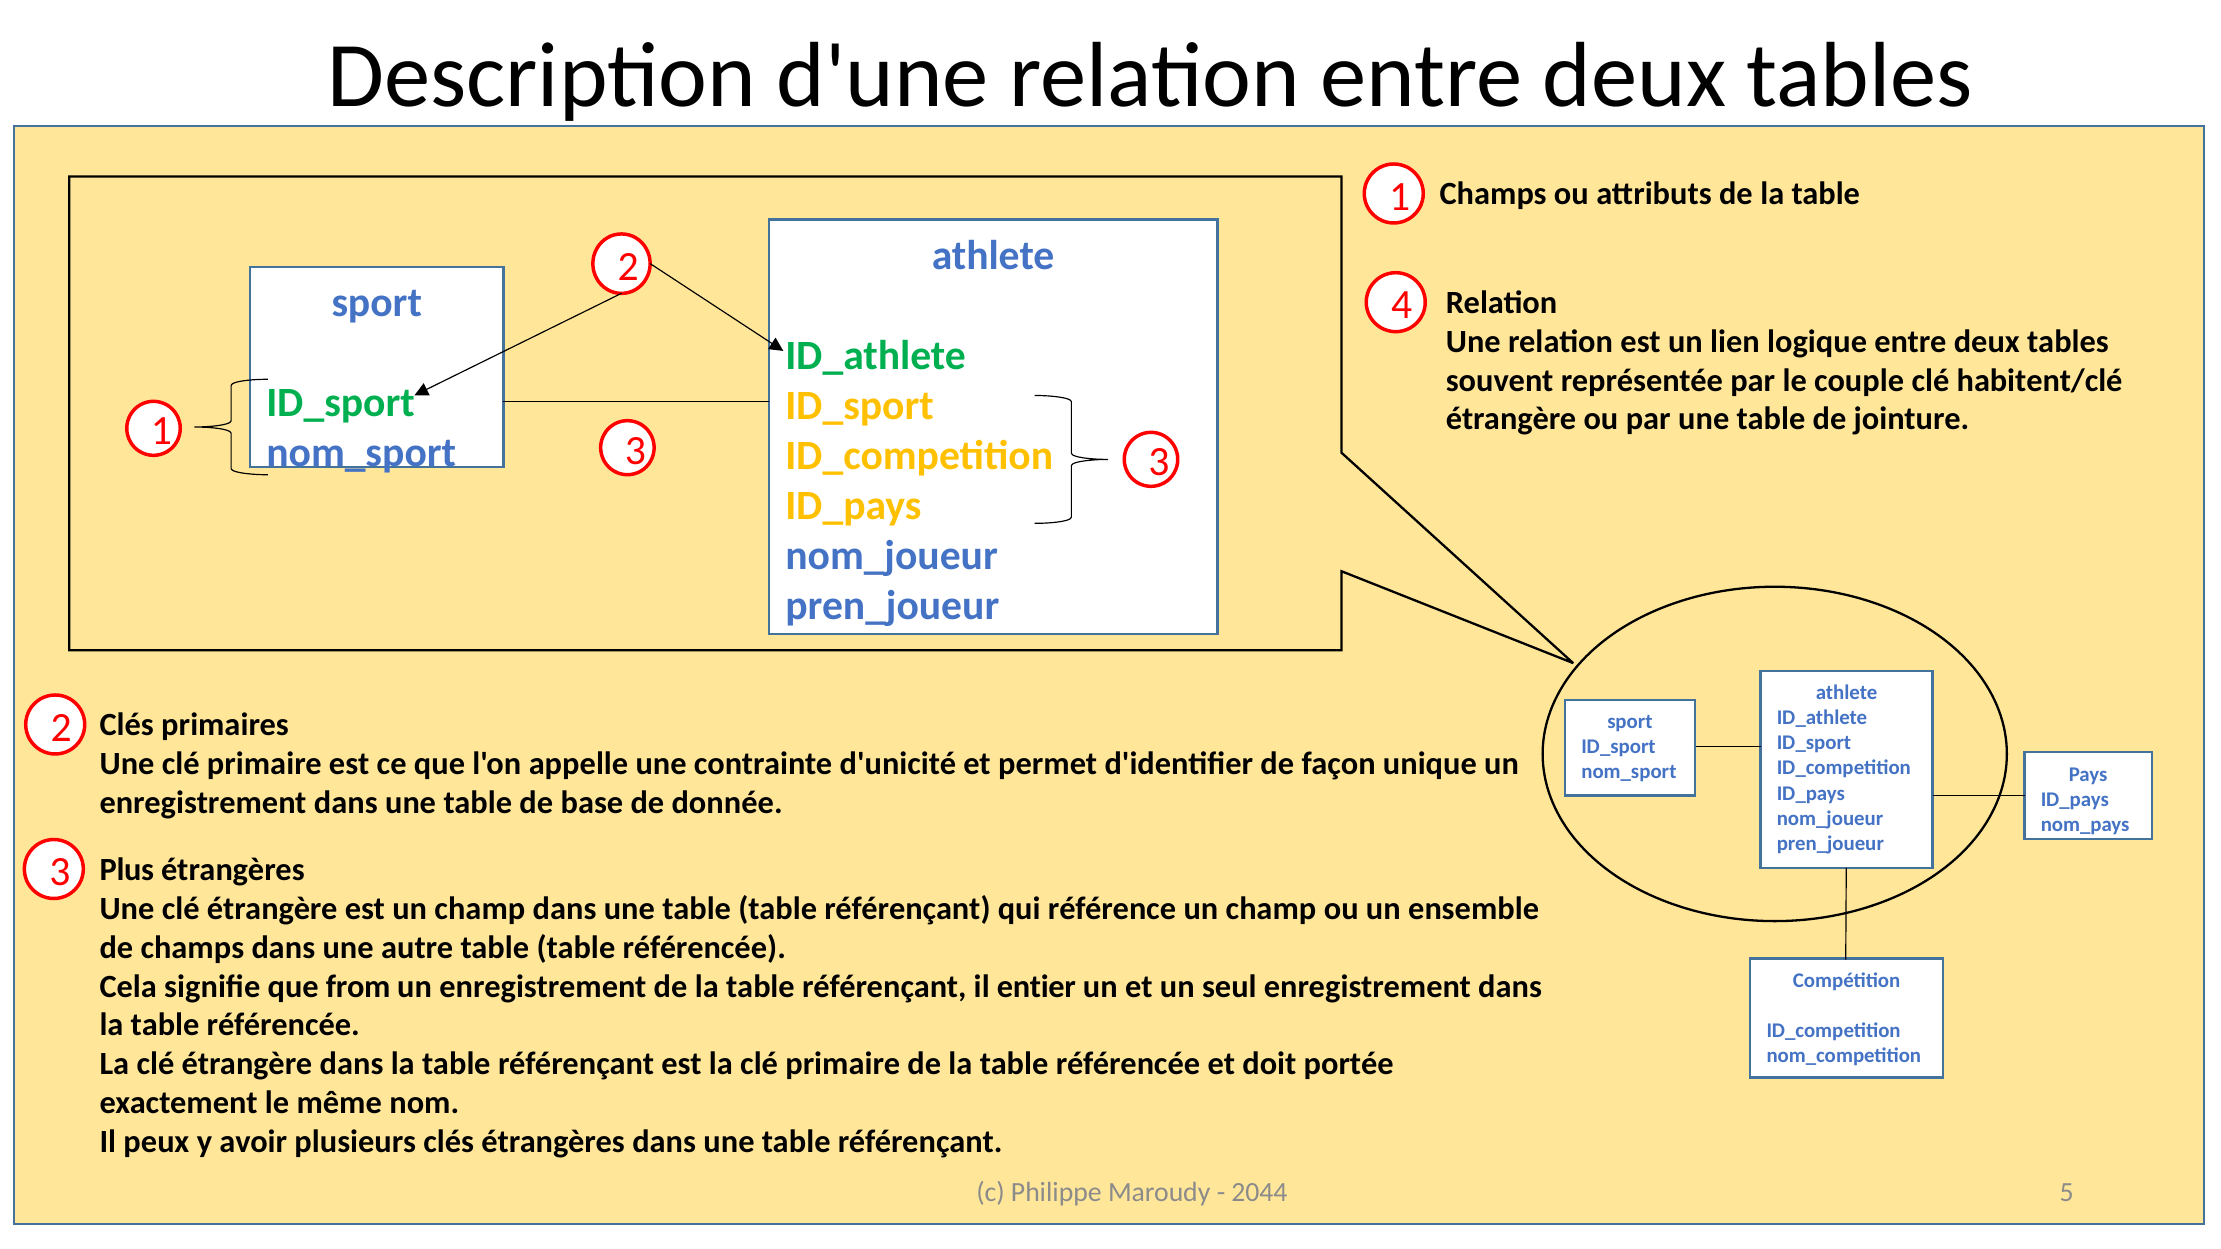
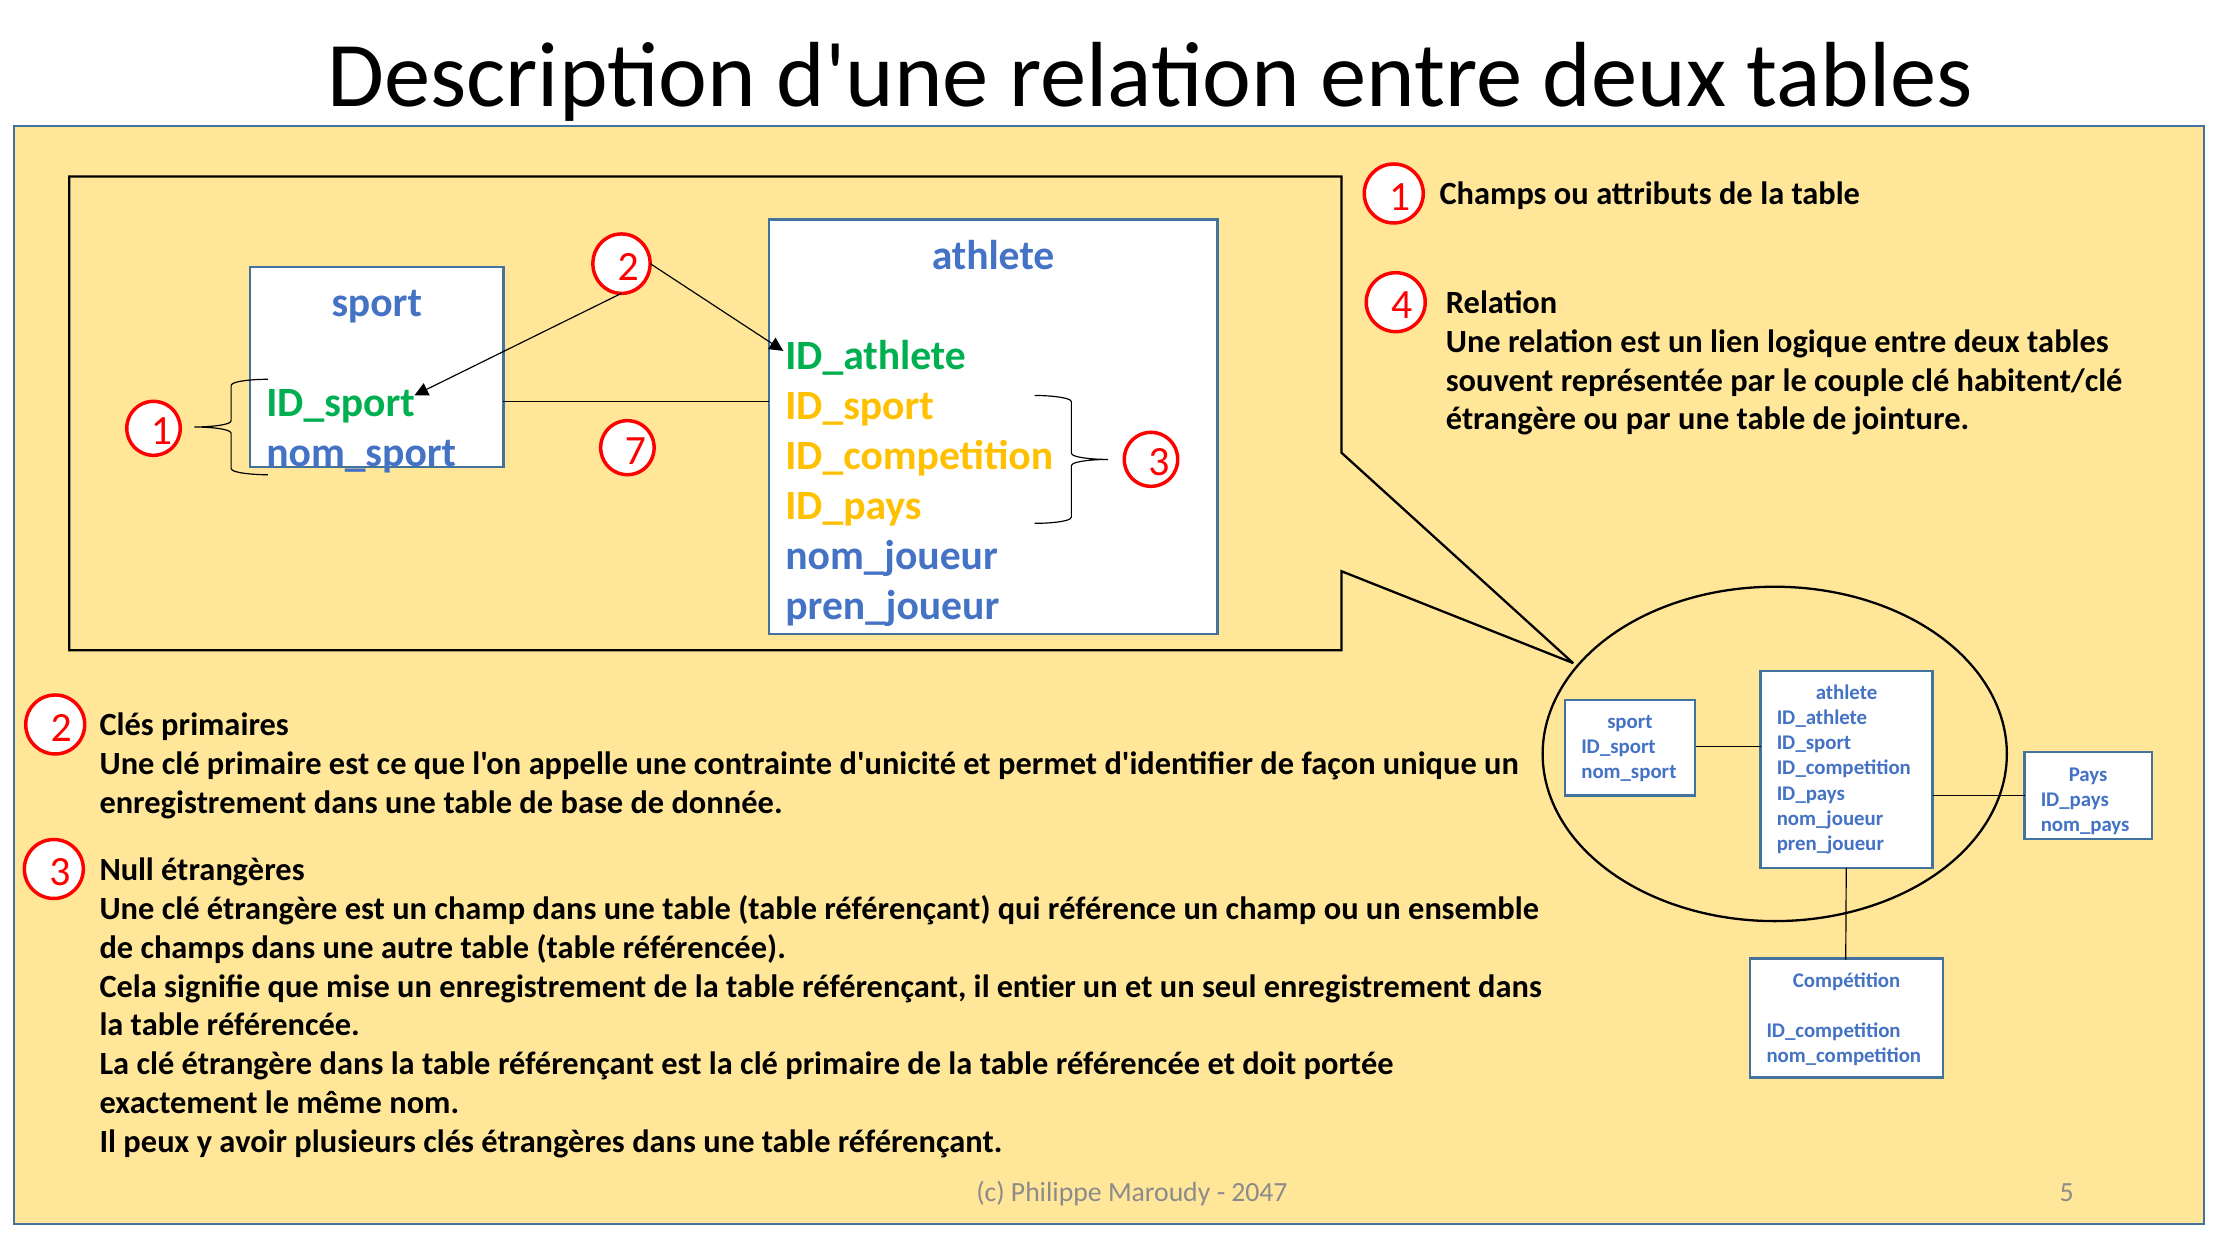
1 3: 3 -> 7 (635, 451)
Plus: Plus -> Null (127, 870)
from: from -> mise (358, 987)
2044: 2044 -> 2047 (1259, 1193)
